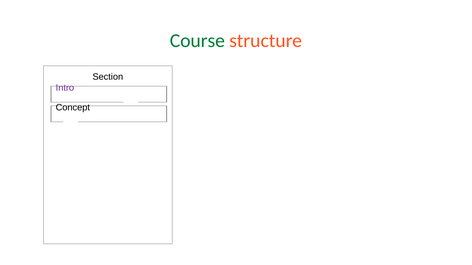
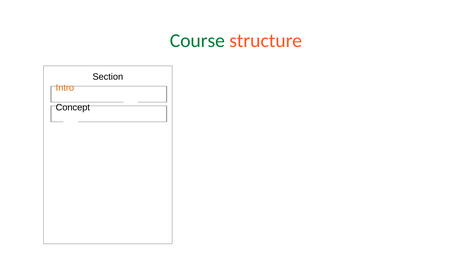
Intro colour: purple -> orange (65, 88)
